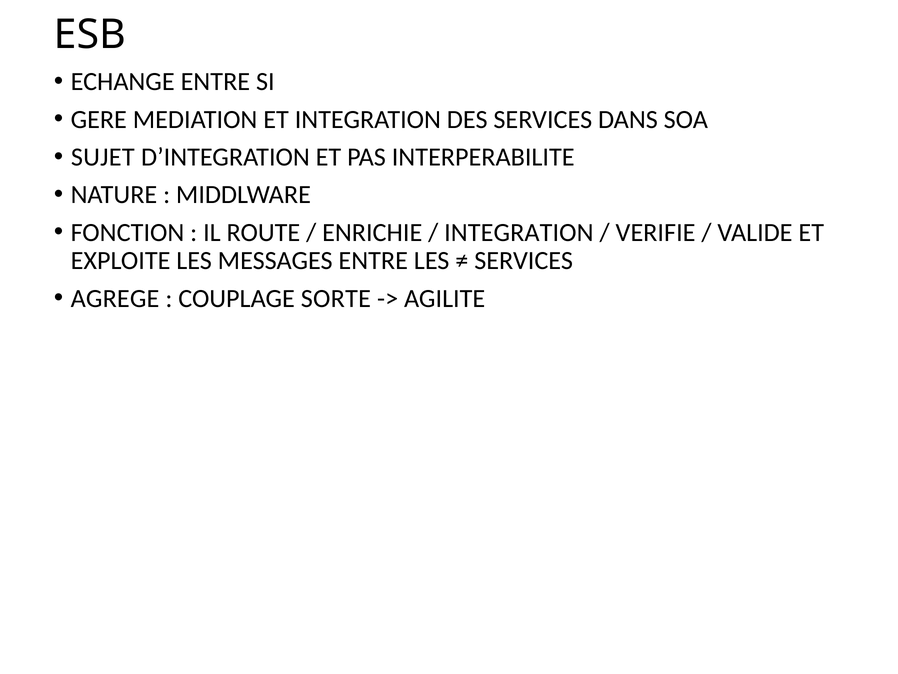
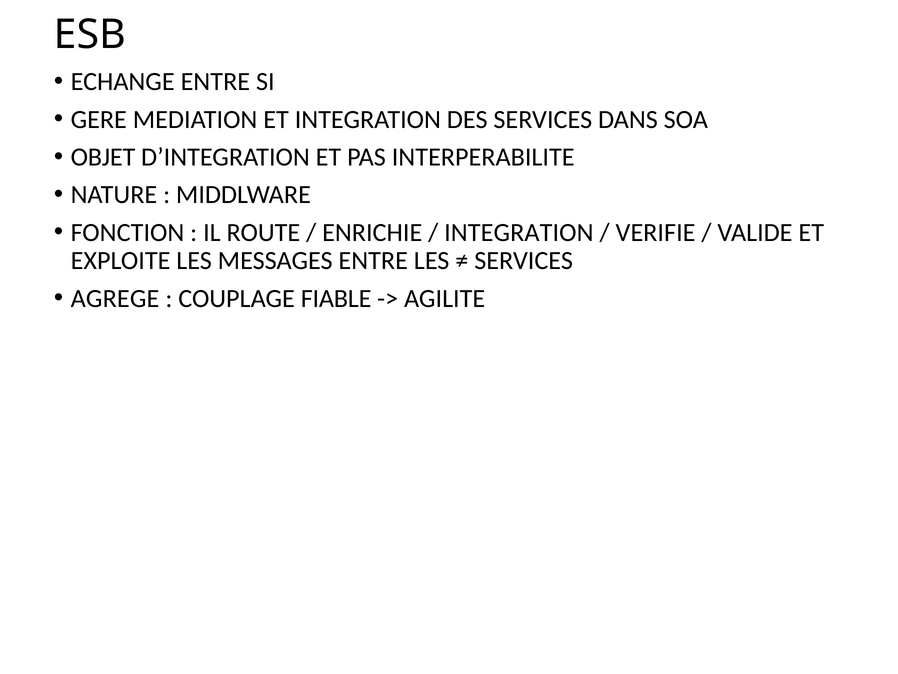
SUJET: SUJET -> OBJET (103, 157)
SORTE: SORTE -> FIABLE (336, 298)
